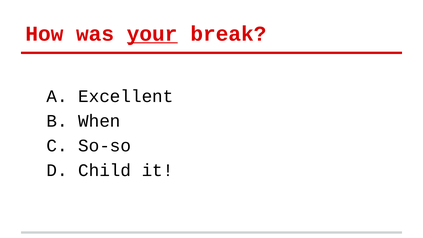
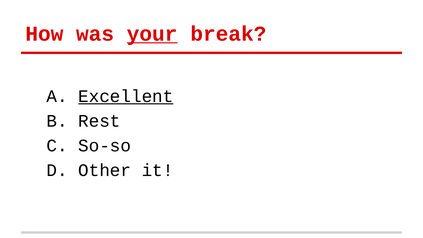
Excellent underline: none -> present (126, 96)
When: When -> Rest (99, 121)
Child: Child -> Other (105, 170)
